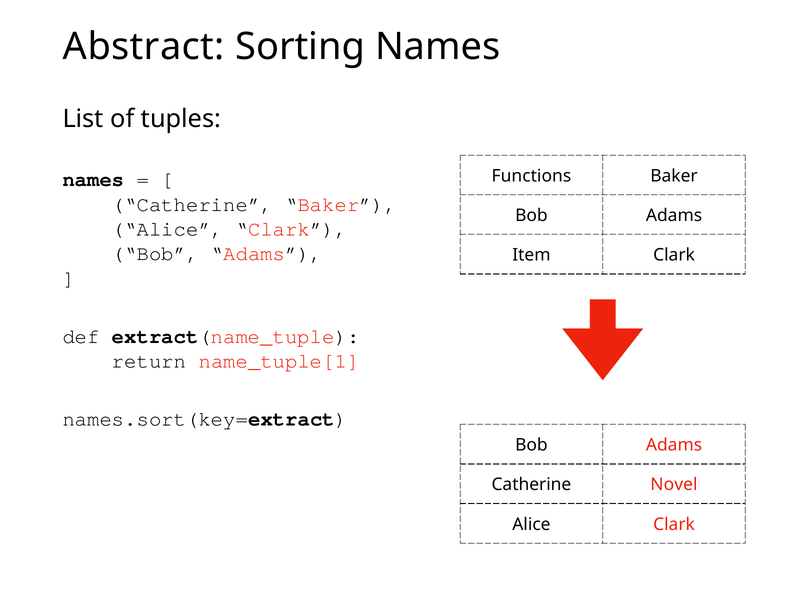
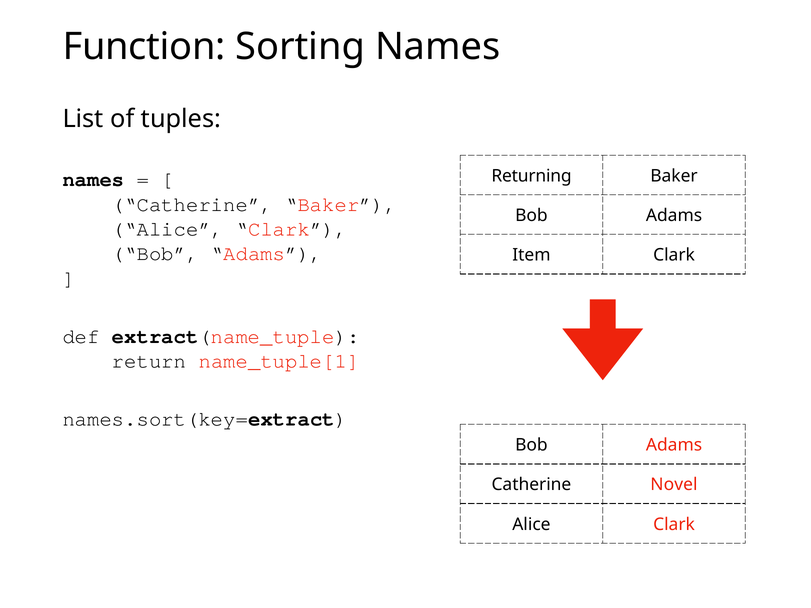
Abstract: Abstract -> Function (144, 47)
Functions: Functions -> Returning (532, 176)
